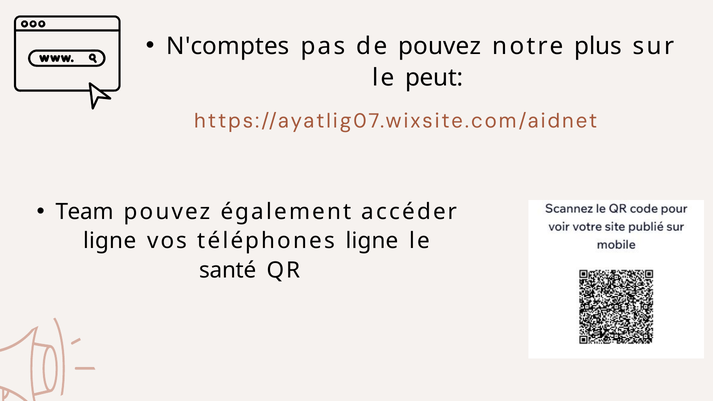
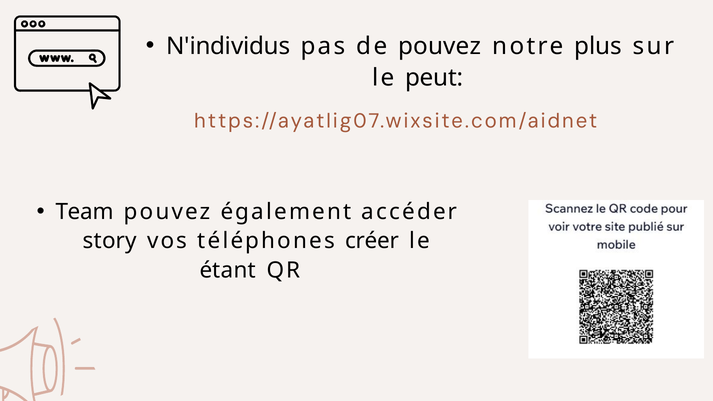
N'comptes: N'comptes -> N'individus (228, 46)
ligne: ligne -> story (110, 241)
téléphones ligne: ligne -> créer (372, 241)
santé: santé -> étant (228, 270)
